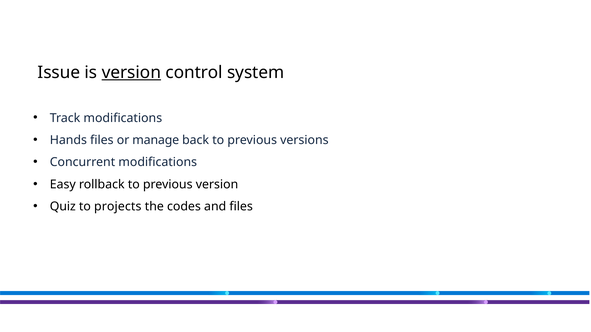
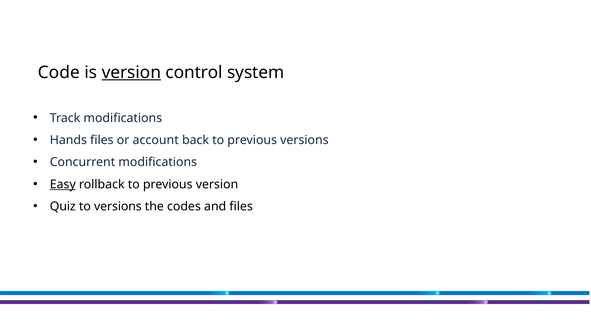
Issue: Issue -> Code (59, 73)
manage: manage -> account (156, 140)
Easy underline: none -> present (63, 185)
to projects: projects -> versions (118, 207)
